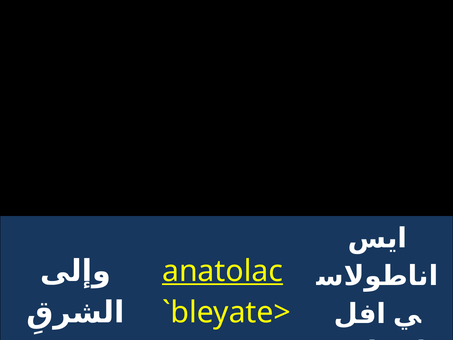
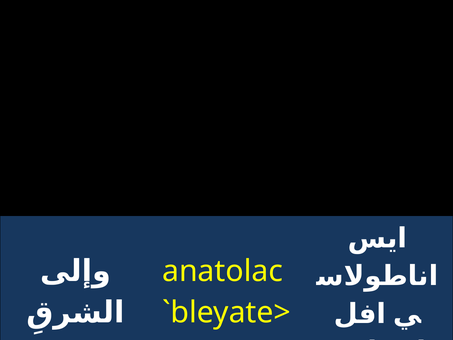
anatolac underline: present -> none (223, 271)
